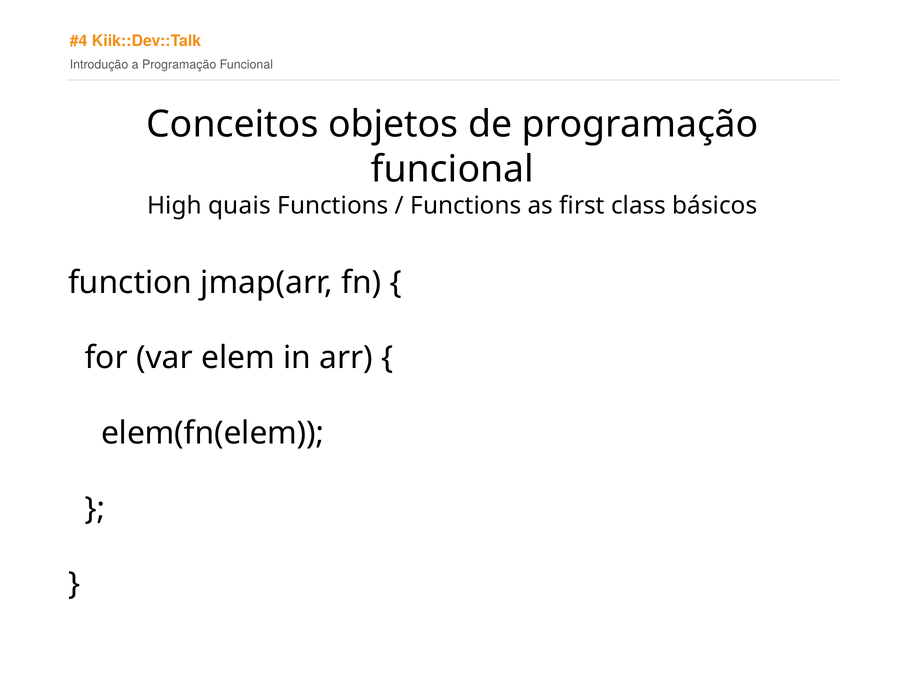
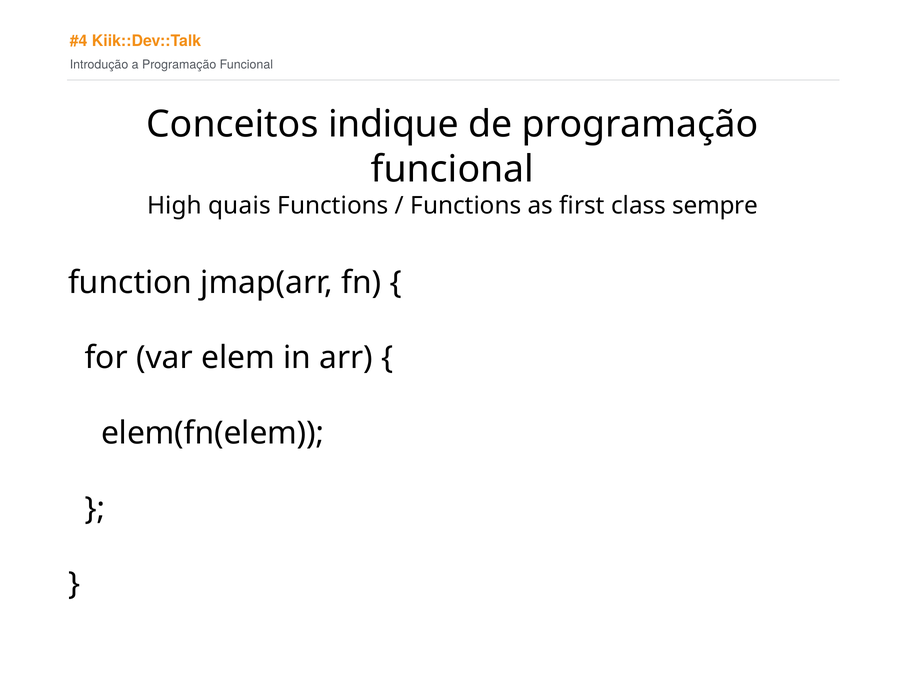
objetos: objetos -> indique (393, 124)
básicos: básicos -> sempre (715, 206)
